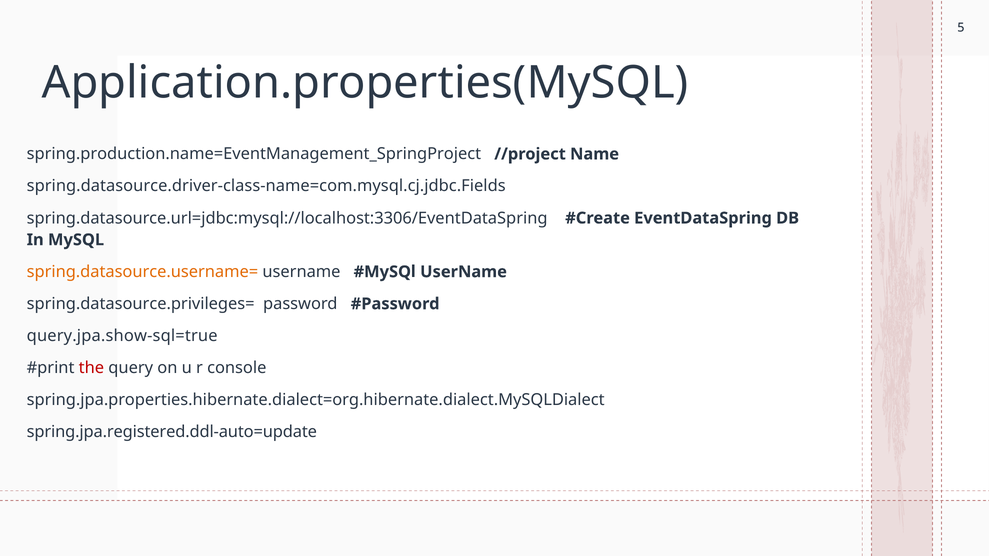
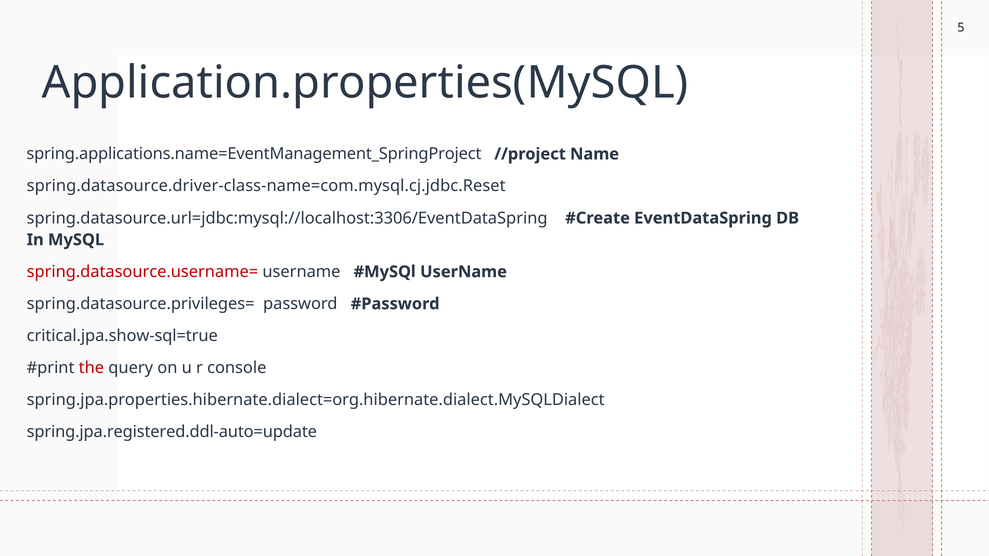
spring.production.name=EventManagement_SpringProject: spring.production.name=EventManagement_SpringProject -> spring.applications.name=EventManagement_SpringProject (254, 154)
spring.datasource.driver-class-name=com.mysql.cj.jdbc.Fields: spring.datasource.driver-class-name=com.mysql.cj.jdbc.Fields -> spring.datasource.driver-class-name=com.mysql.cj.jdbc.Reset (266, 186)
spring.datasource.username= colour: orange -> red (142, 272)
query.jpa.show-sql=true: query.jpa.show-sql=true -> critical.jpa.show-sql=true (122, 336)
